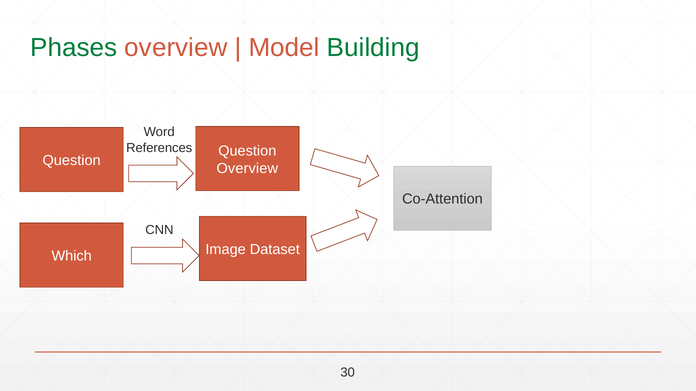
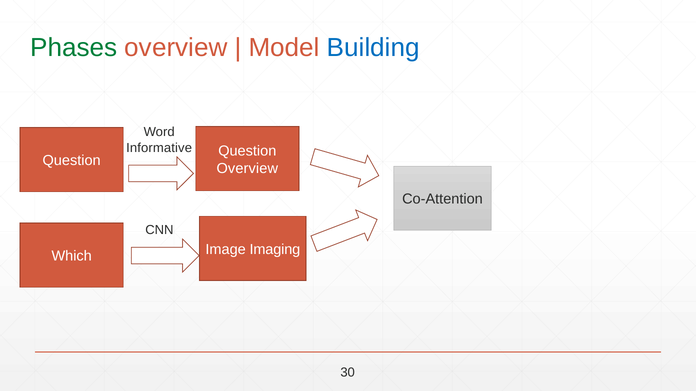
Building colour: green -> blue (373, 48)
References: References -> Informative (159, 148)
Dataset: Dataset -> Imaging (275, 250)
